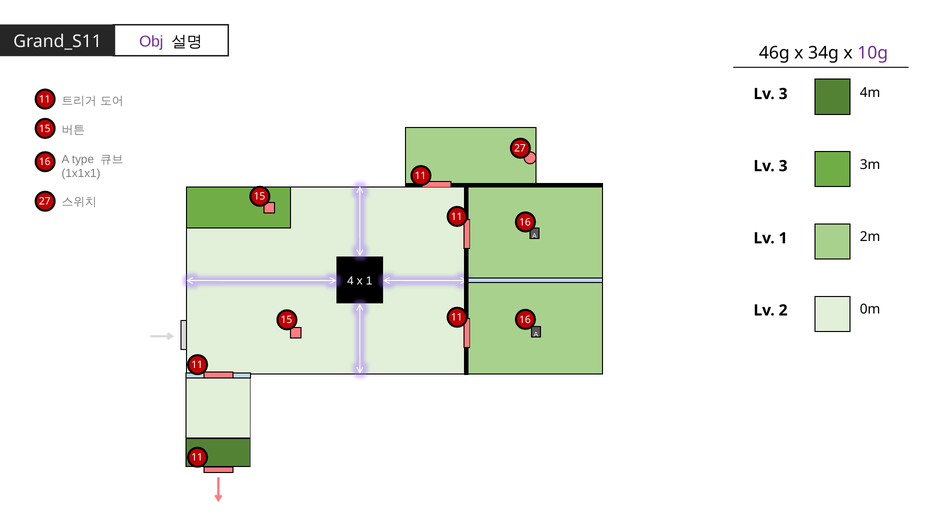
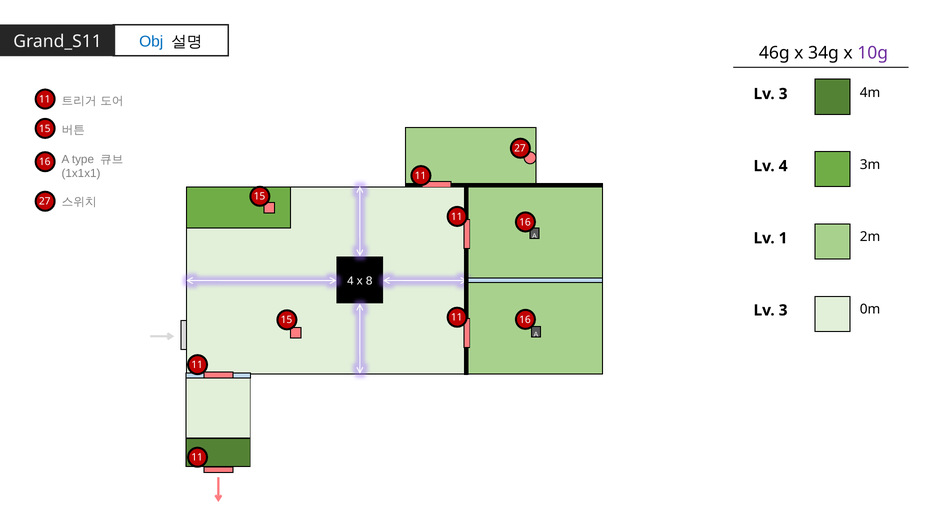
Obj colour: purple -> blue (151, 41)
3: 3 -> 4 (783, 166)
x 1: 1 -> 8 (369, 281)
2: 2 -> 3 (783, 310)
